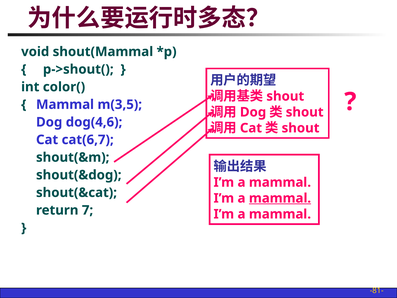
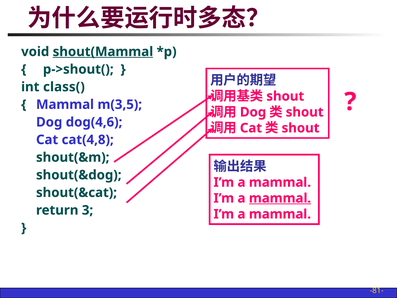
shout(Mammal underline: none -> present (103, 52)
color(: color( -> class( (64, 87)
cat(6,7: cat(6,7 -> cat(4,8 (88, 140)
7: 7 -> 3 (88, 210)
